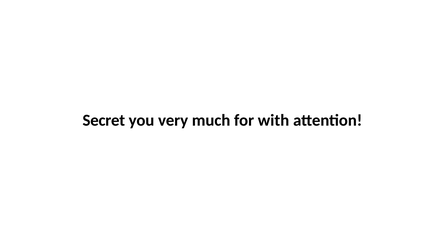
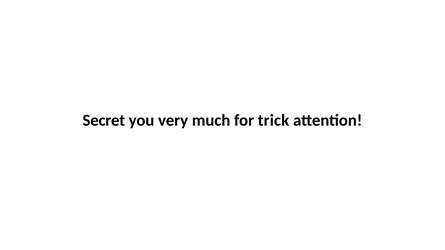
with: with -> trick (273, 120)
